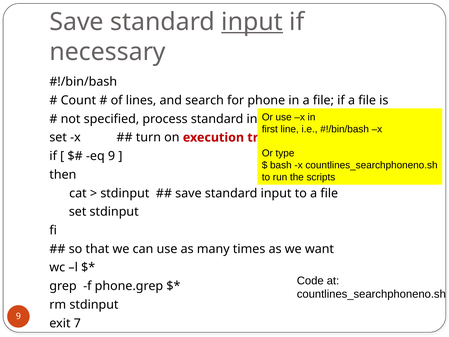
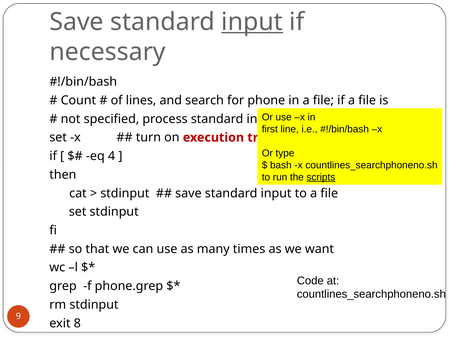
eq 9: 9 -> 4 (112, 156)
scripts underline: none -> present (321, 177)
7: 7 -> 8 (77, 323)
